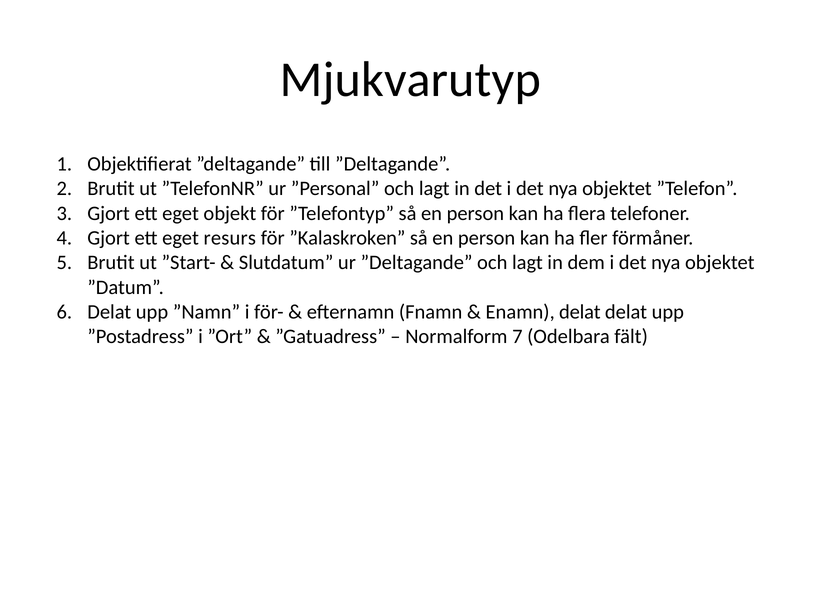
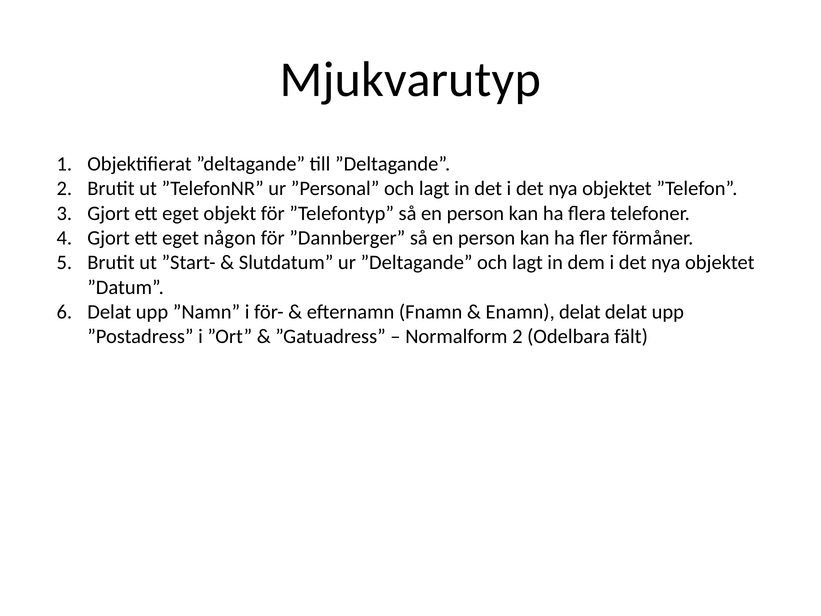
resurs: resurs -> någon (230, 238)
”Kalaskroken: ”Kalaskroken -> ”Dannberger (347, 238)
Normalform 7: 7 -> 2 (517, 336)
